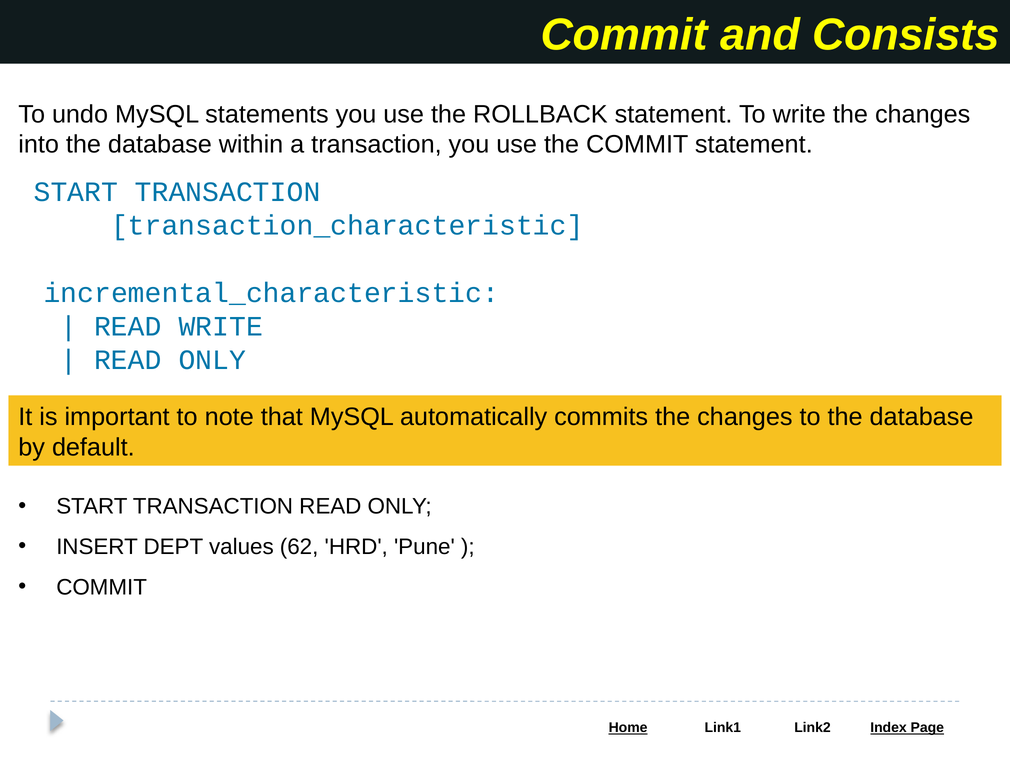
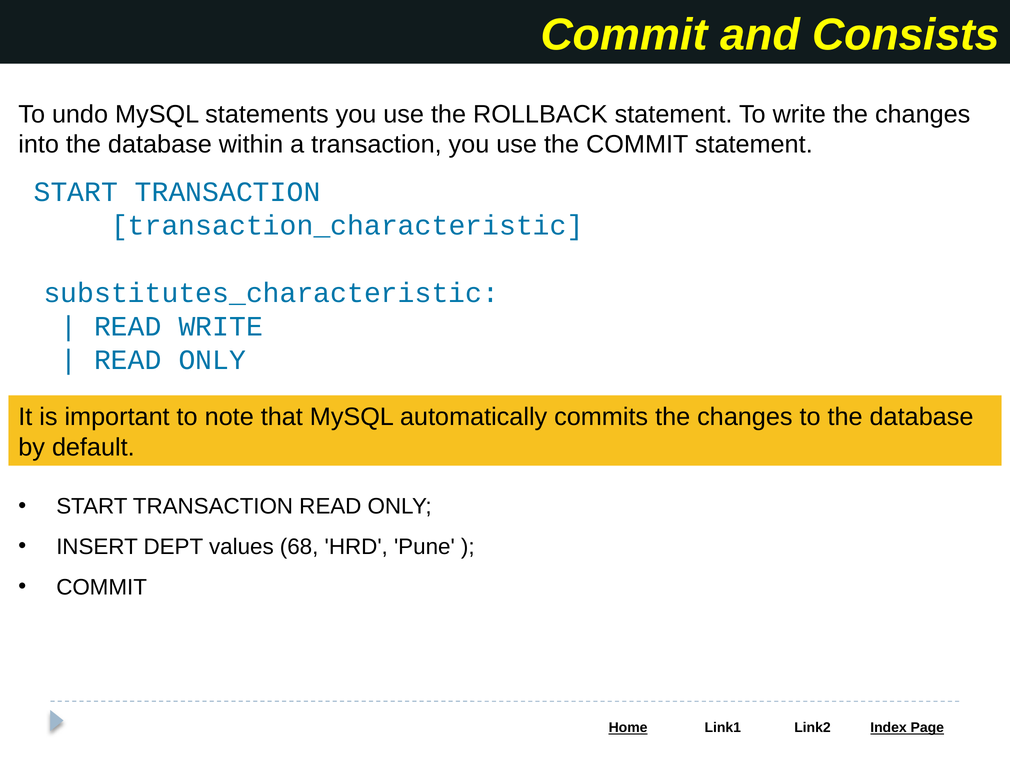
incremental_characteristic: incremental_characteristic -> substitutes_characteristic (271, 293)
62: 62 -> 68 (299, 547)
